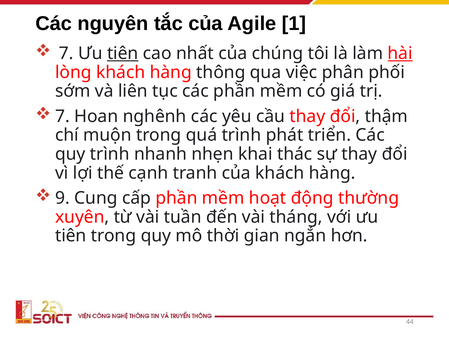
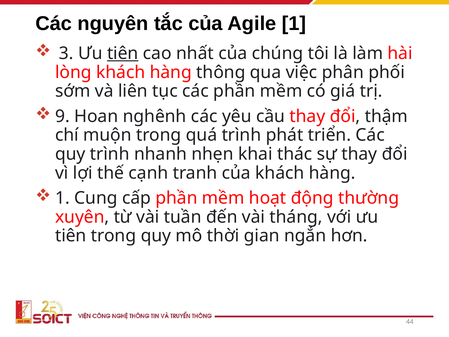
7: 7 -> 3 (66, 53)
hài underline: present -> none (400, 53)
7: 7 -> 9 (62, 116)
9: 9 -> 1 (62, 198)
